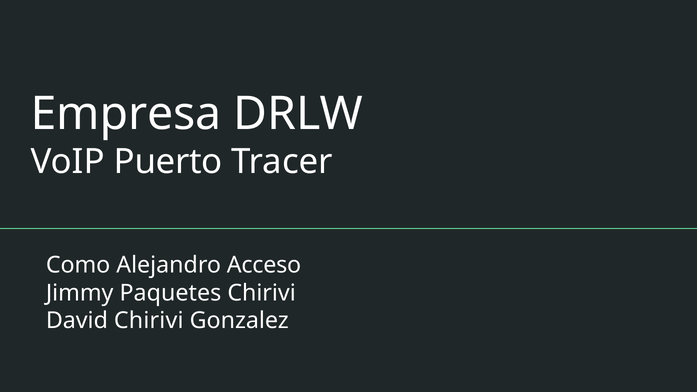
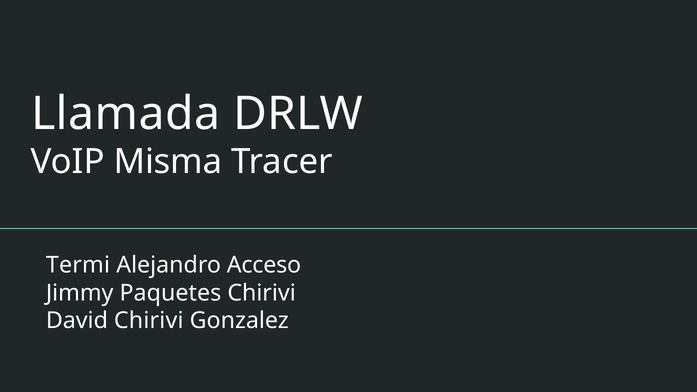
Empresa: Empresa -> Llamada (126, 114)
Puerto: Puerto -> Misma (168, 162)
Como: Como -> Termi (78, 265)
